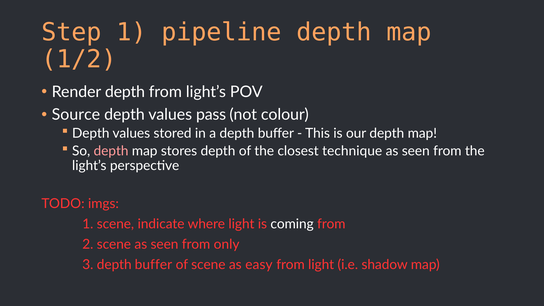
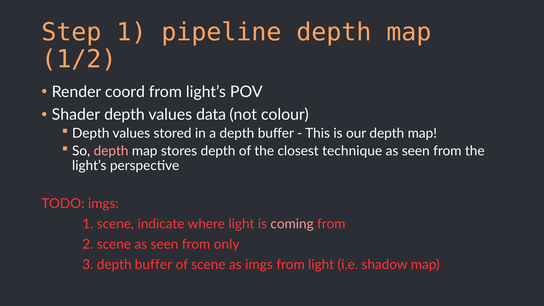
Render depth: depth -> coord (125, 92)
Source: Source -> Shader (76, 115)
pass: pass -> data (211, 115)
coming colour: white -> pink (292, 224)
as easy: easy -> imgs (259, 265)
